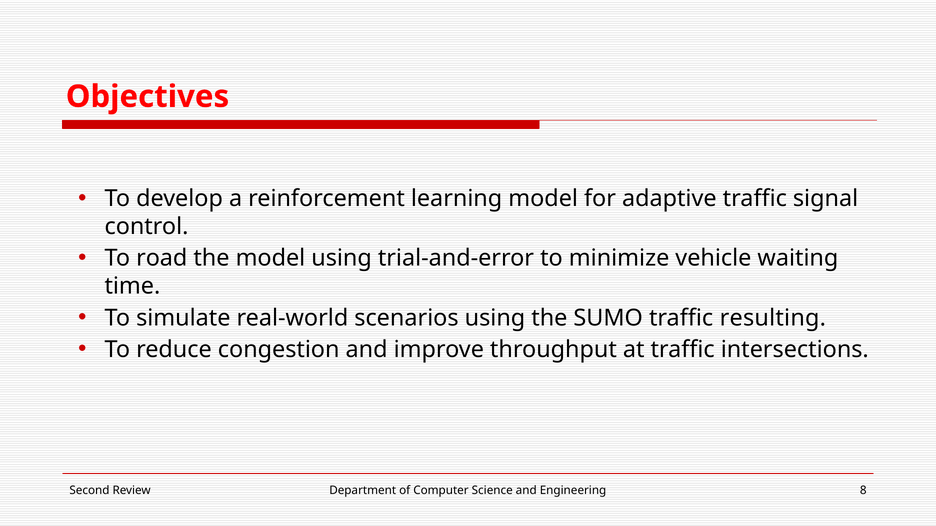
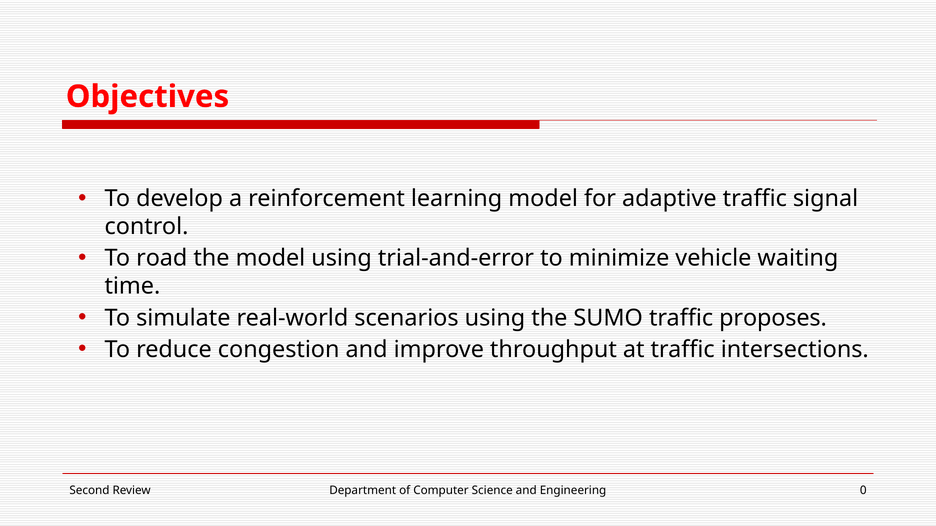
resulting: resulting -> proposes (773, 318)
8: 8 -> 0 (863, 491)
